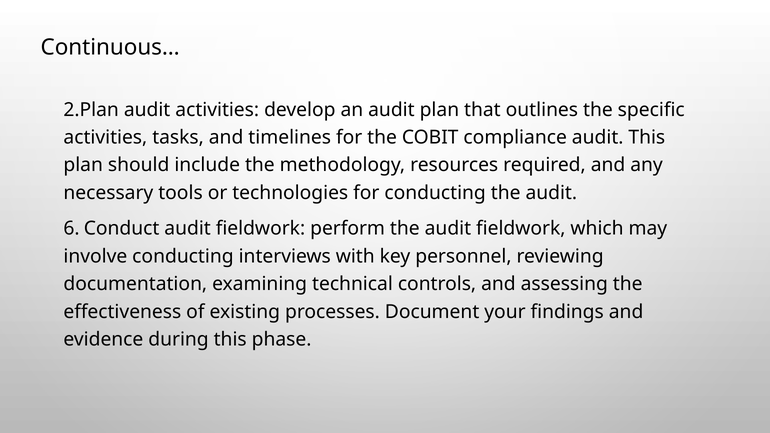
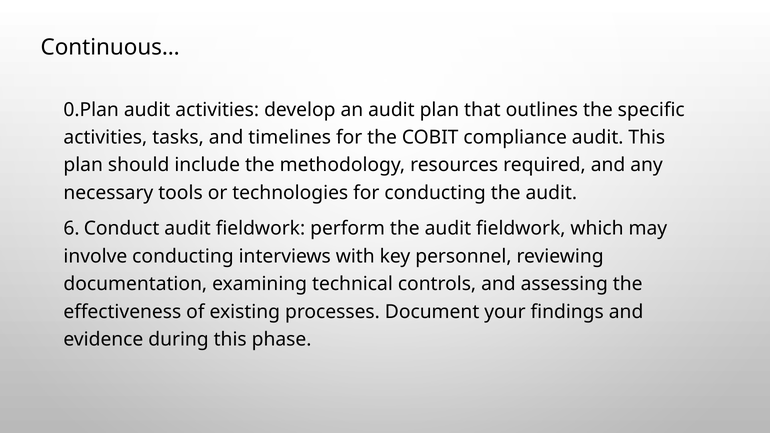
2.Plan: 2.Plan -> 0.Plan (91, 110)
